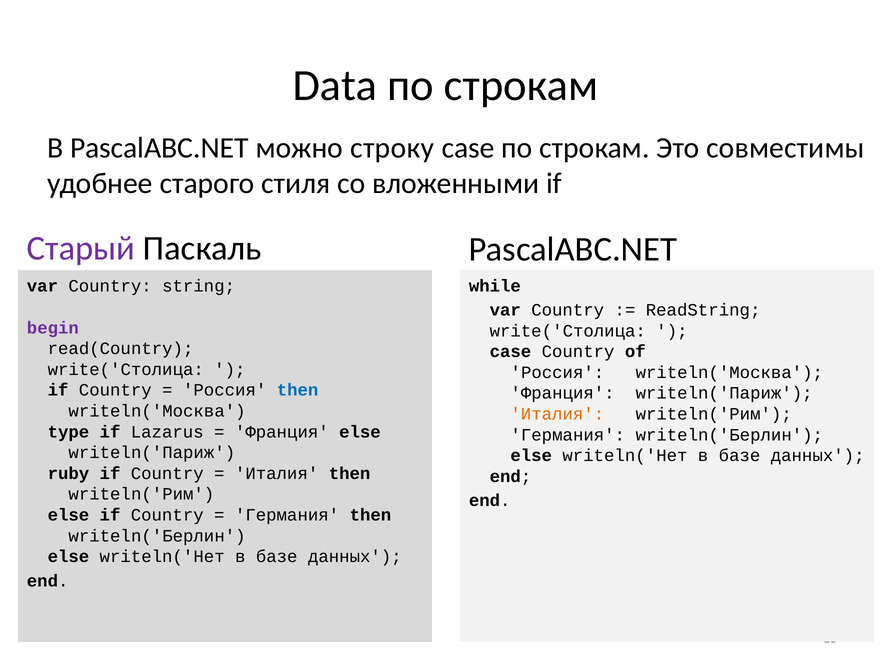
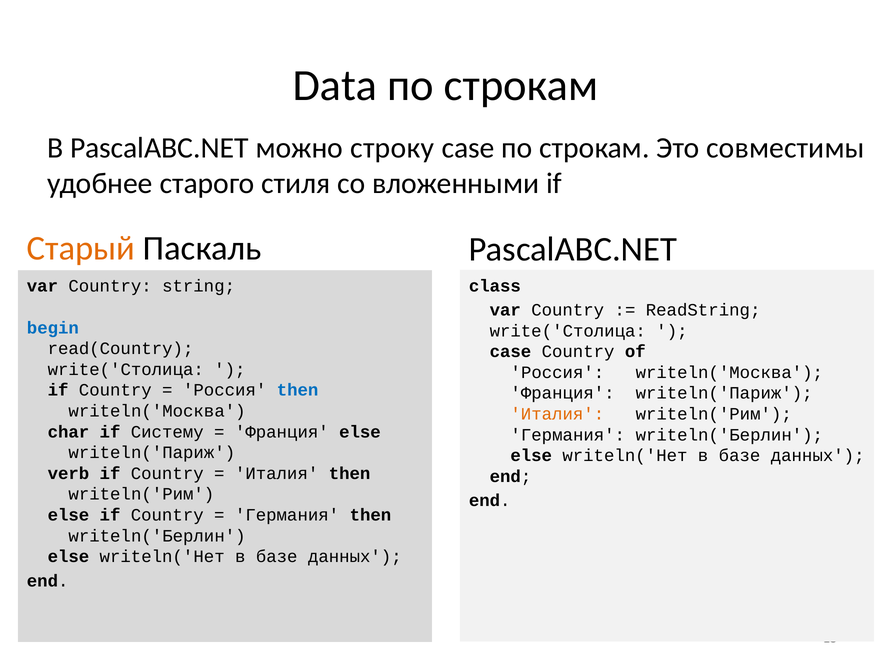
Старый colour: purple -> orange (81, 248)
while: while -> class (495, 286)
begin colour: purple -> blue (53, 328)
type: type -> char (68, 432)
Lazarus: Lazarus -> Систему (167, 432)
ruby: ruby -> verb (68, 474)
